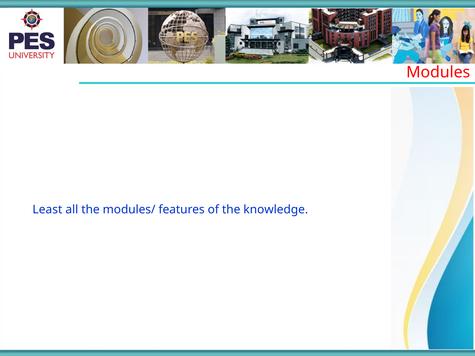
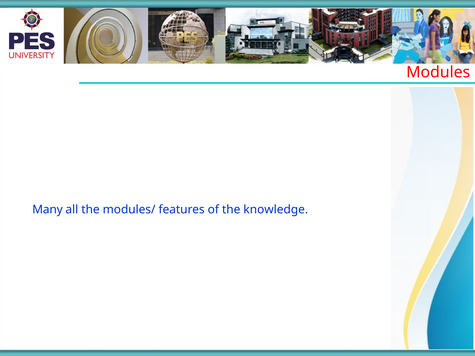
Least: Least -> Many (47, 210)
